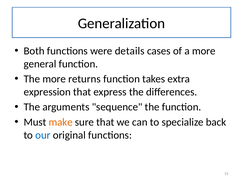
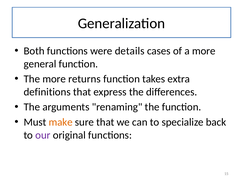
expression: expression -> definitions (47, 92)
sequence: sequence -> renaming (117, 107)
our colour: blue -> purple (43, 135)
